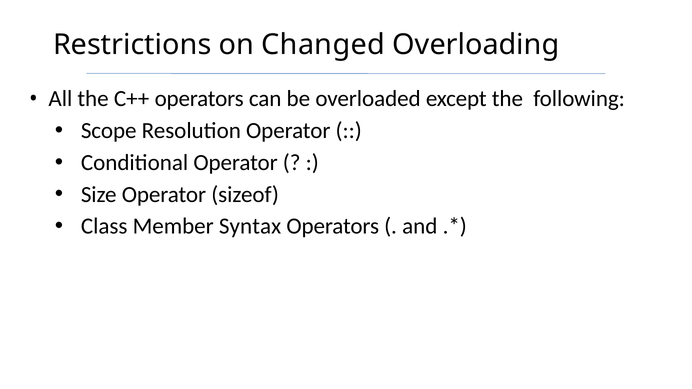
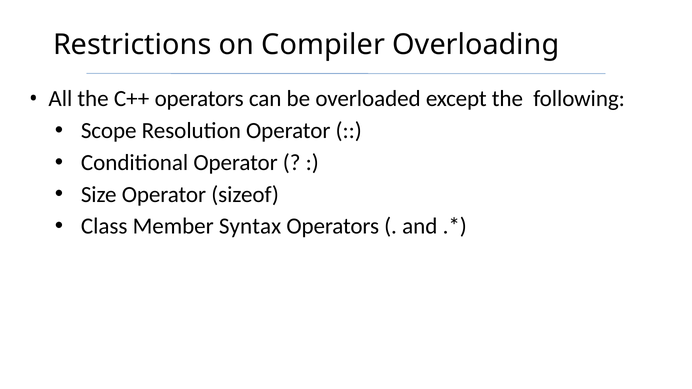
Changed: Changed -> Compiler (323, 45)
